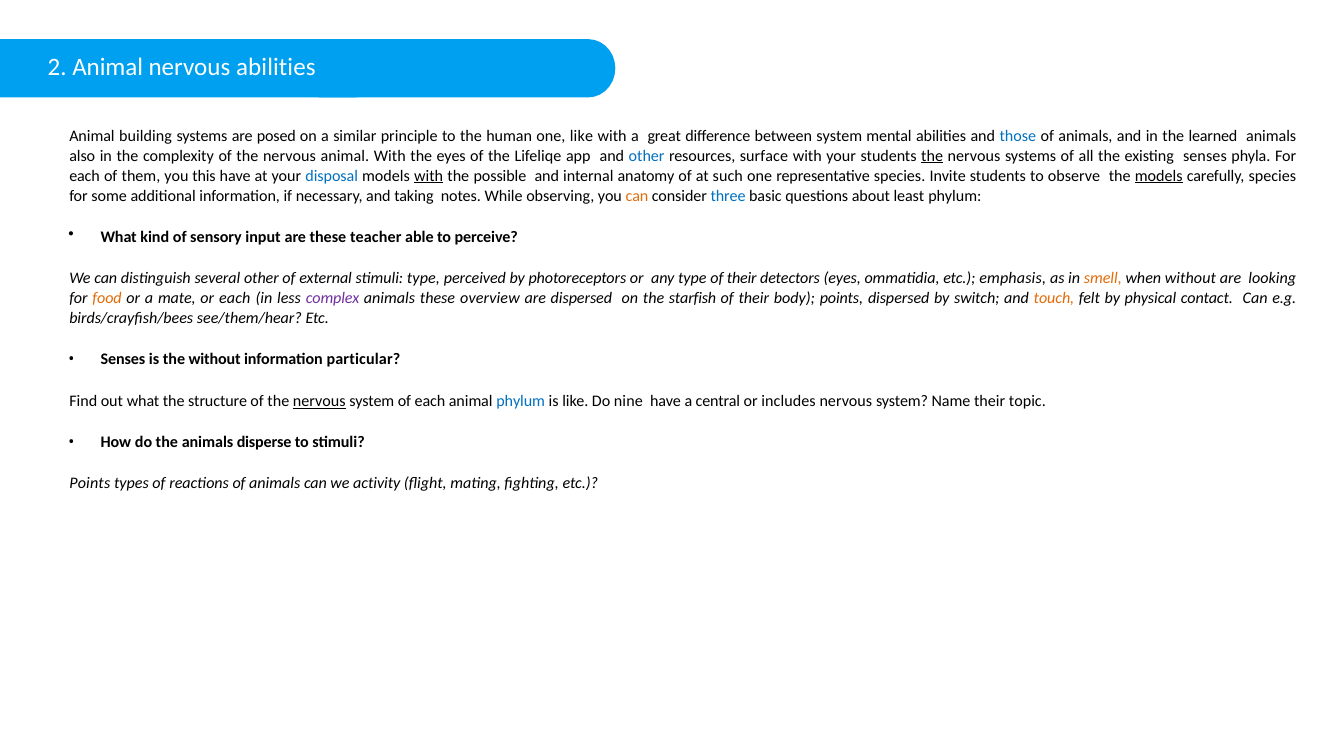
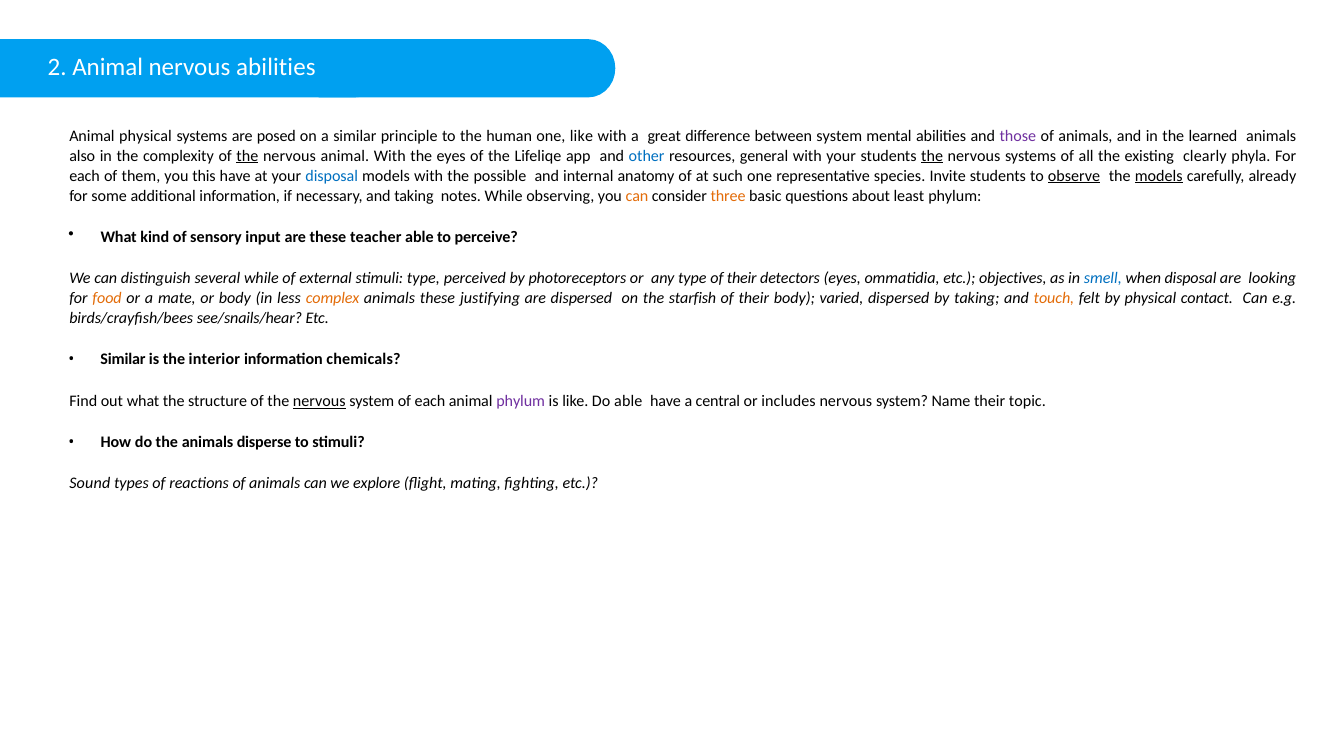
Animal building: building -> physical (146, 136)
those colour: blue -> purple (1018, 136)
the underline: none -> present (247, 156)
surface: surface -> general (764, 156)
existing senses: senses -> clearly (1205, 156)
with underline: present -> none (429, 176)
observe underline: none -> present (1074, 176)
carefully species: species -> already (1272, 176)
three colour: blue -> orange (728, 196)
several other: other -> while (261, 278)
emphasis: emphasis -> objectives (1013, 278)
smell colour: orange -> blue (1103, 278)
when without: without -> disposal (1191, 278)
or each: each -> body (235, 298)
complex colour: purple -> orange (333, 298)
overview: overview -> justifying (490, 298)
body points: points -> varied (841, 298)
by switch: switch -> taking (977, 298)
see/them/hear: see/them/hear -> see/snails/hear (249, 319)
Senses: Senses -> Similar (123, 360)
the without: without -> interior (214, 360)
particular: particular -> chemicals (363, 360)
phylum colour: blue -> purple (521, 401)
Do nine: nine -> able (628, 401)
Points: Points -> Sound (90, 483)
activity: activity -> explore (377, 483)
